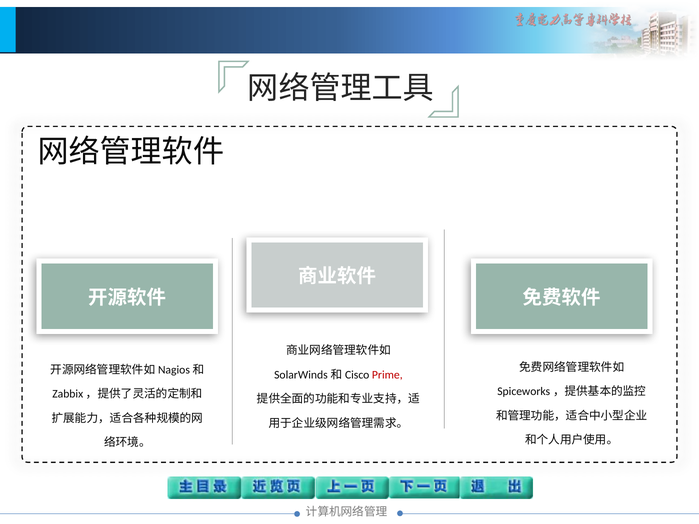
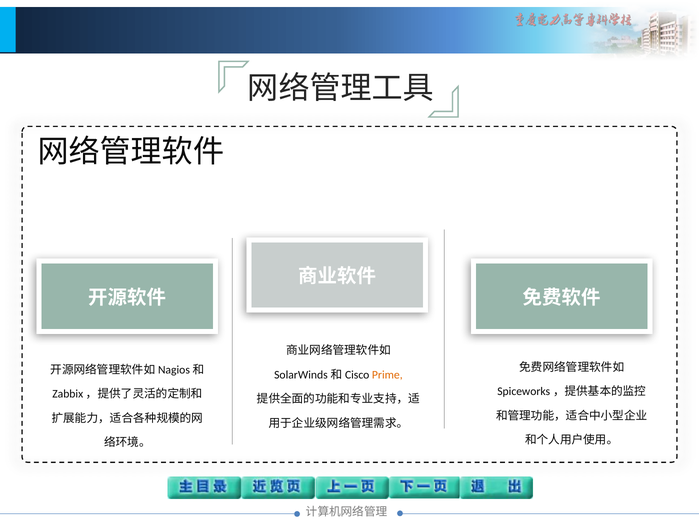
Prime colour: red -> orange (387, 375)
